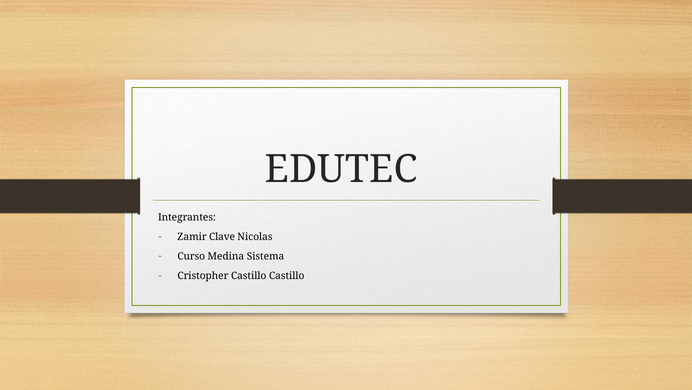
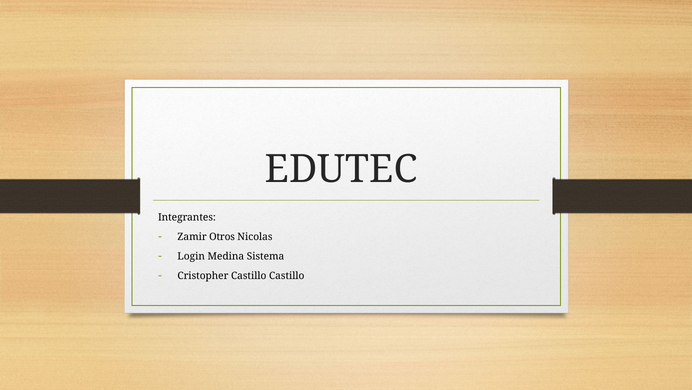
Clave: Clave -> Otros (222, 236)
Curso: Curso -> Login (191, 256)
